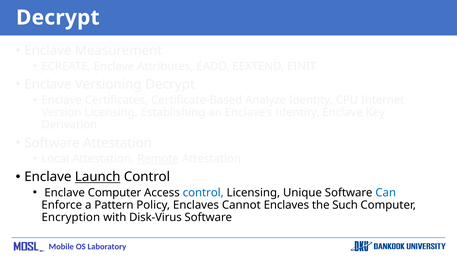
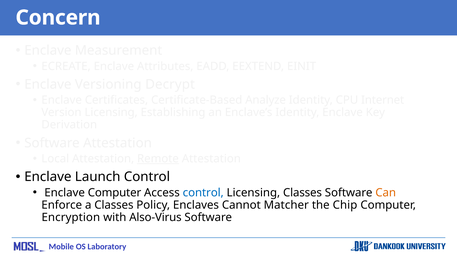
Decrypt: Decrypt -> Concern (58, 18)
Launch underline: present -> none (98, 177)
Licensing Unique: Unique -> Classes (303, 193)
Can colour: blue -> orange (386, 193)
a Pattern: Pattern -> Classes (114, 205)
Cannot Enclaves: Enclaves -> Matcher (286, 205)
Such: Such -> Chip (345, 205)
Disk-Virus: Disk-Virus -> Also-Virus (155, 217)
